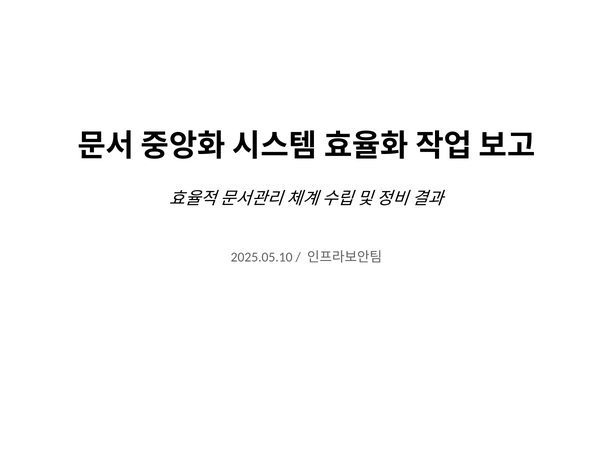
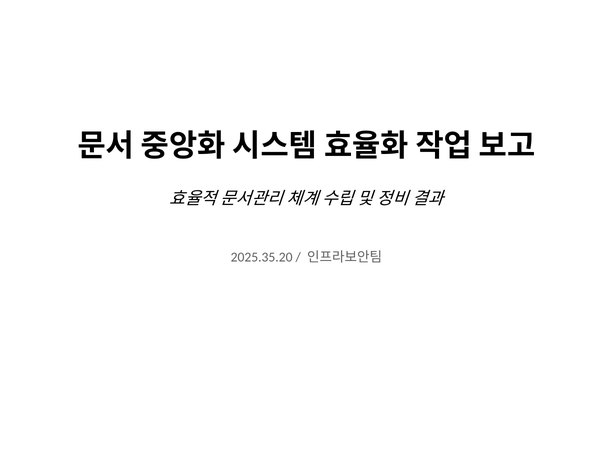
2025.05.10: 2025.05.10 -> 2025.35.20 (262, 257)
